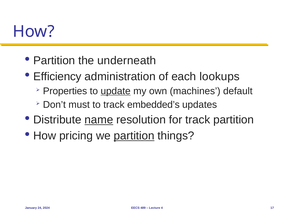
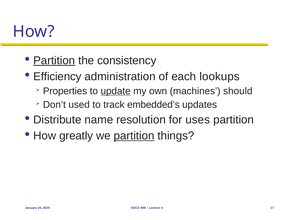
Partition underline: none -> present (54, 61)
underneath: underneath -> consistency (127, 61)
default: default -> should (238, 91)
must: must -> used (79, 105)
name underline: present -> none (99, 120)
for track: track -> uses (198, 120)
pricing: pricing -> greatly (76, 136)
